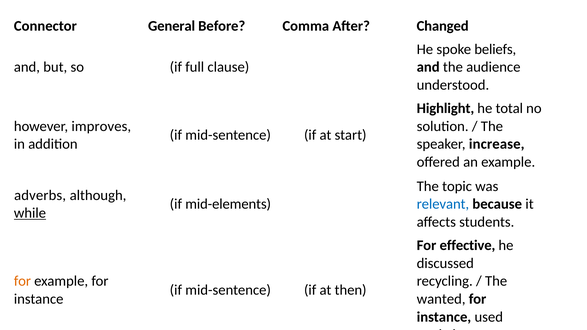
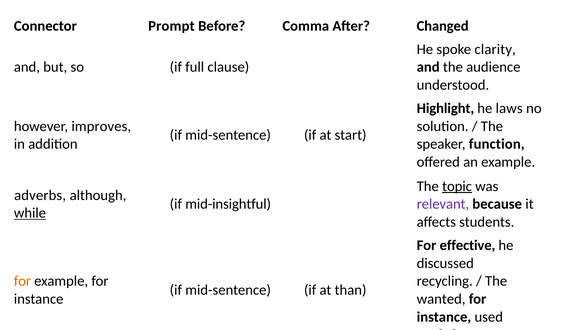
General: General -> Prompt (171, 26)
beliefs: beliefs -> clarity (495, 49)
total: total -> laws (509, 108)
increase: increase -> function (497, 144)
topic underline: none -> present (457, 186)
mid-elements: mid-elements -> mid-insightful (228, 204)
relevant colour: blue -> purple (443, 204)
then: then -> than (351, 290)
